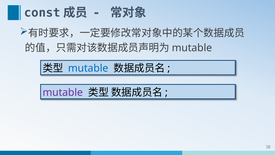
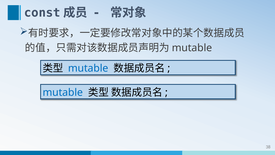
mutable colour: purple -> blue (63, 92)
